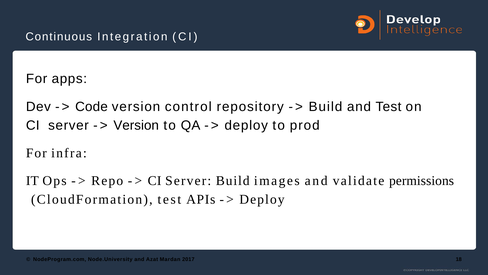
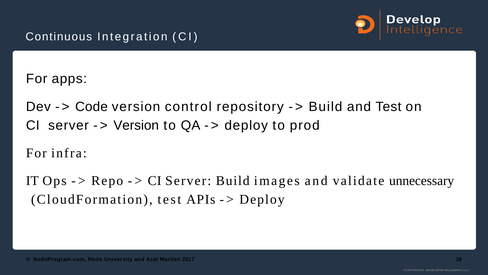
permissions: permissions -> unnecessary (422, 180)
